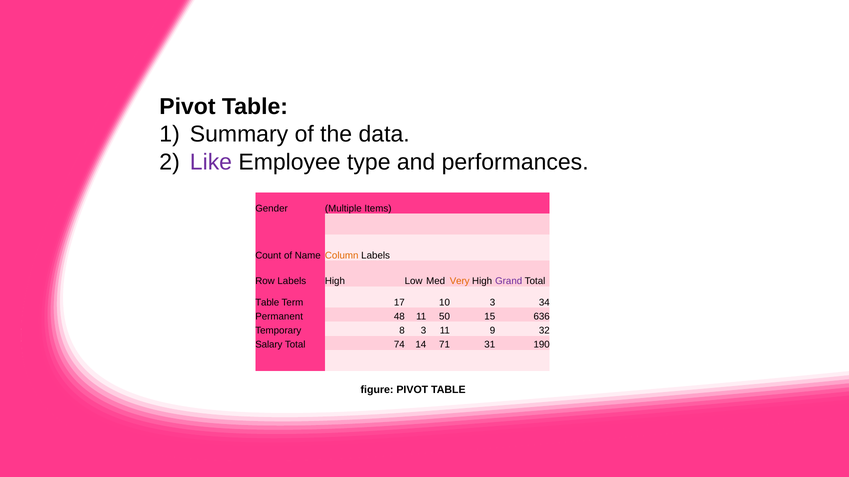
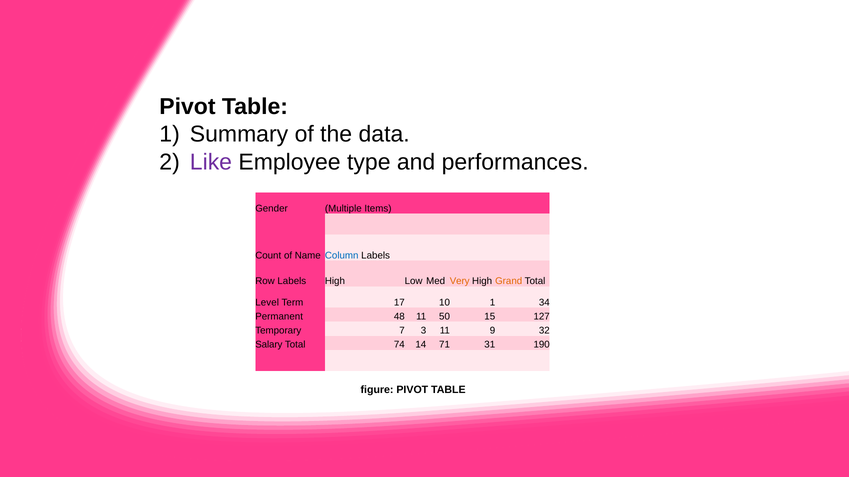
Column colour: orange -> blue (342, 256)
Grand colour: purple -> orange (509, 281)
Table: Table -> Level (267, 303)
10 3: 3 -> 1 (492, 303)
636: 636 -> 127 (542, 317)
8: 8 -> 7 (402, 331)
